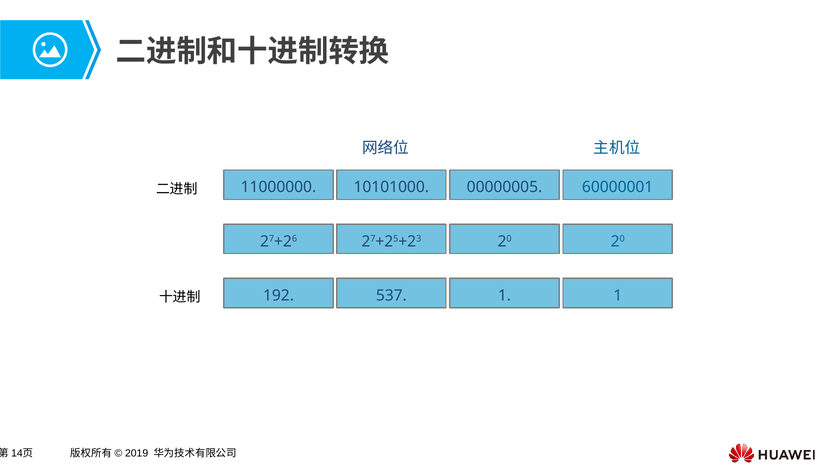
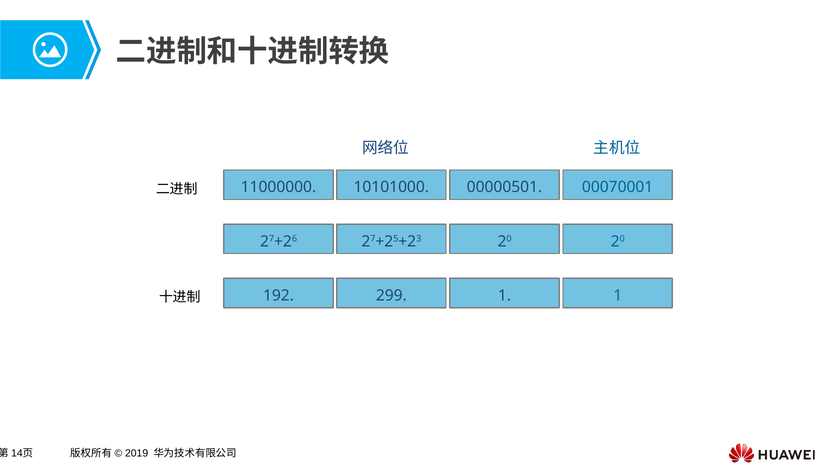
00000005: 00000005 -> 00000501 (504, 188)
60000001: 60000001 -> 00070001 (618, 188)
537: 537 -> 299 (391, 296)
